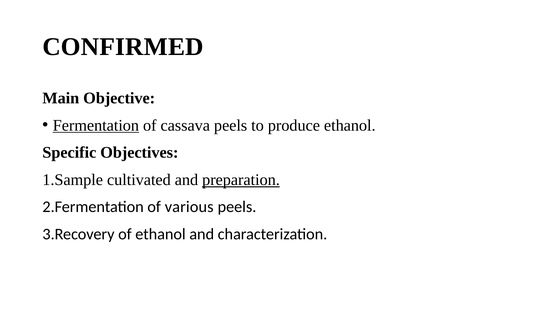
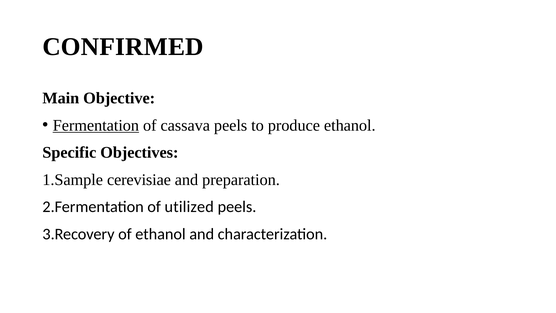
cultivated: cultivated -> cerevisiae (139, 180)
preparation underline: present -> none (241, 180)
various: various -> utilized (189, 207)
